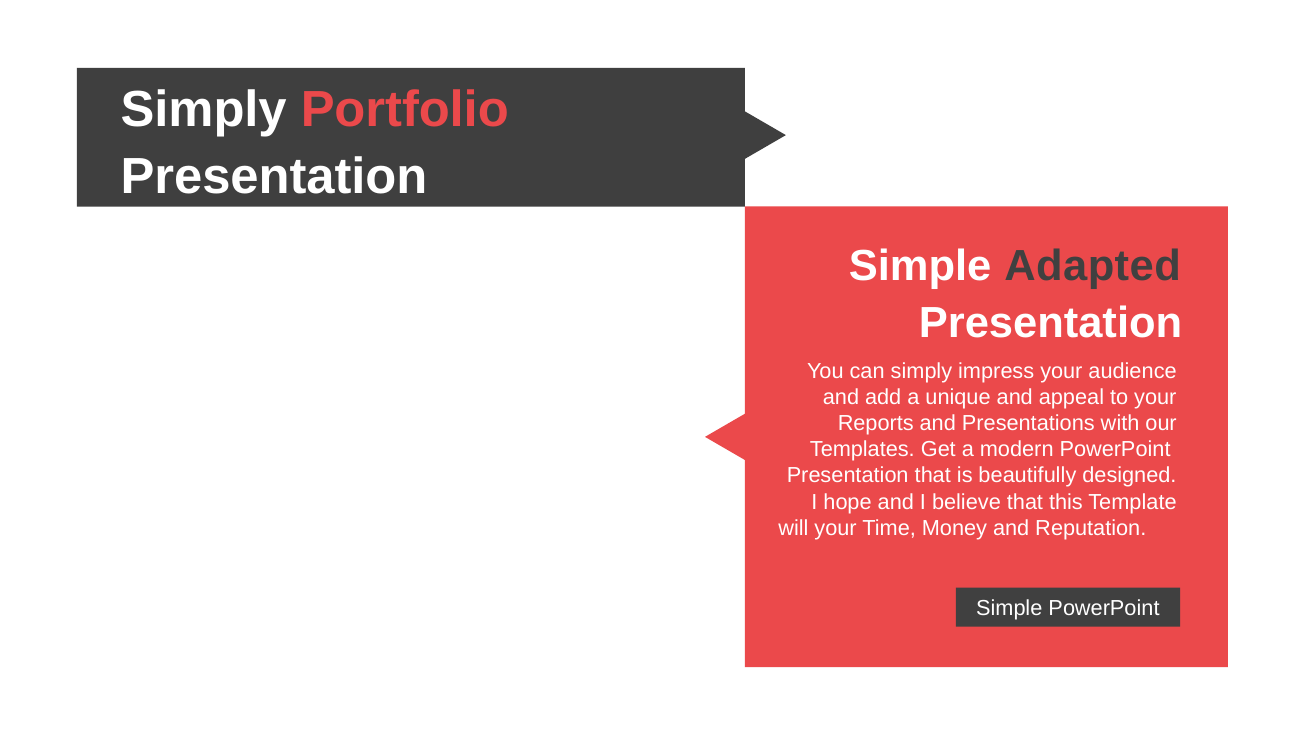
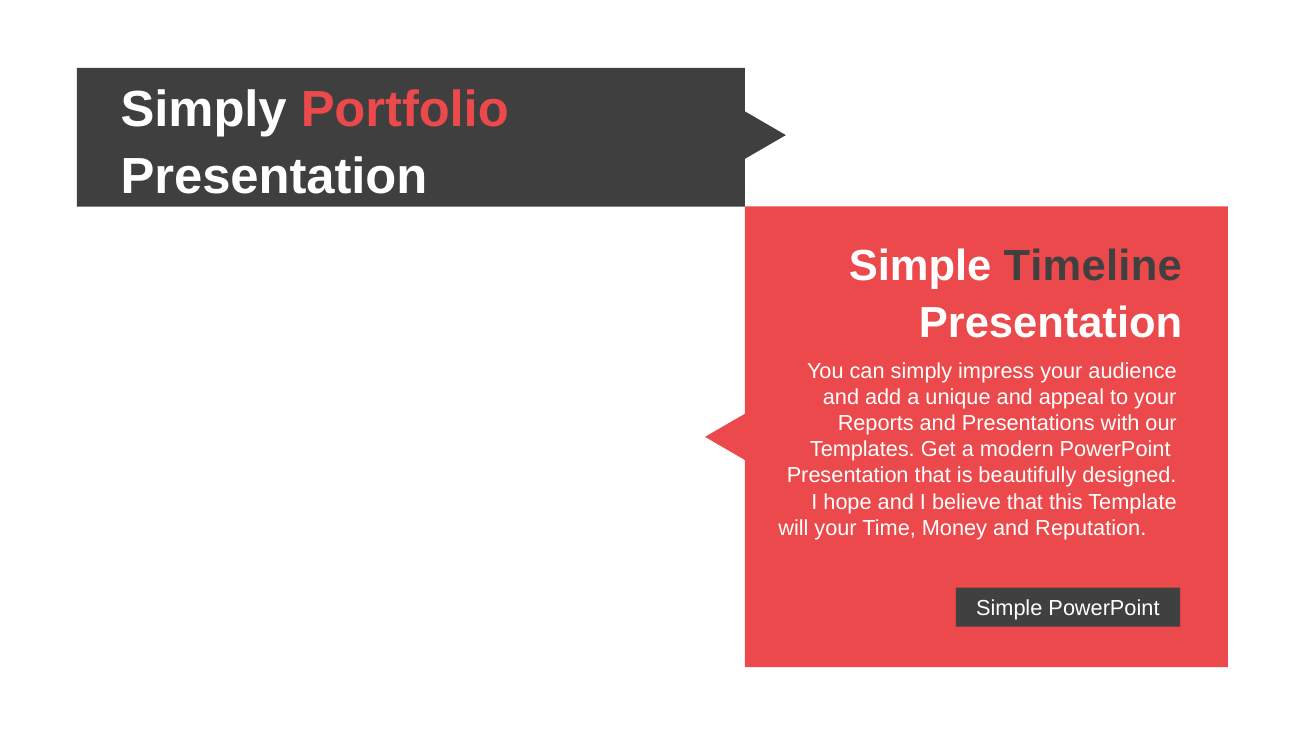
Adapted: Adapted -> Timeline (1093, 266)
